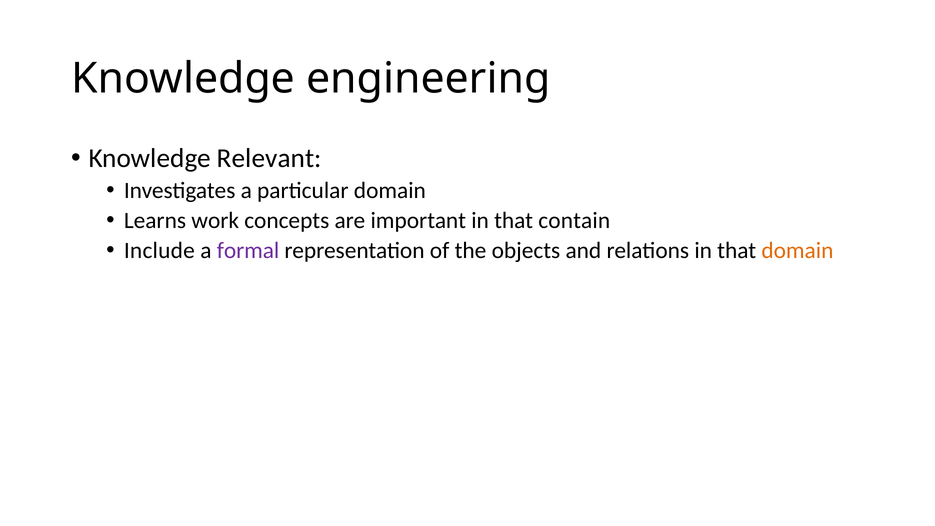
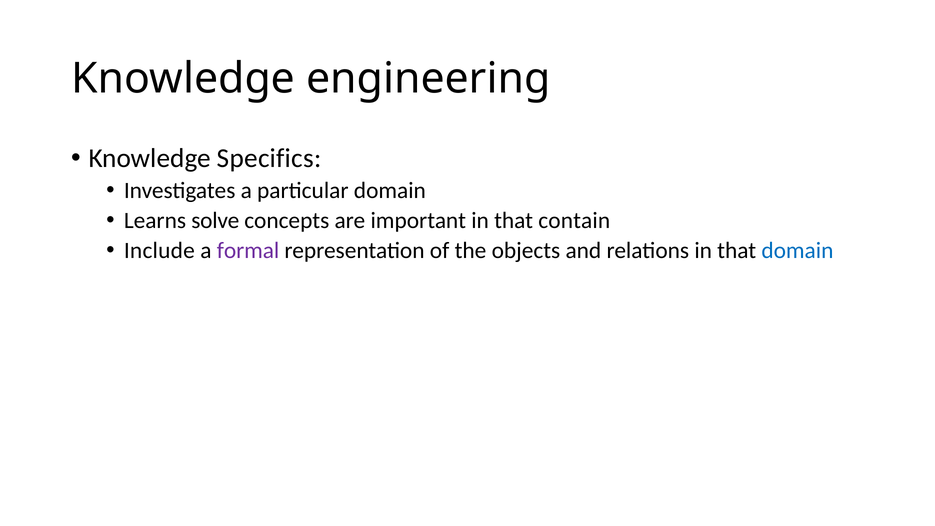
Relevant: Relevant -> Specifics (269, 158)
work: work -> solve (215, 220)
domain colour: orange -> blue (797, 251)
